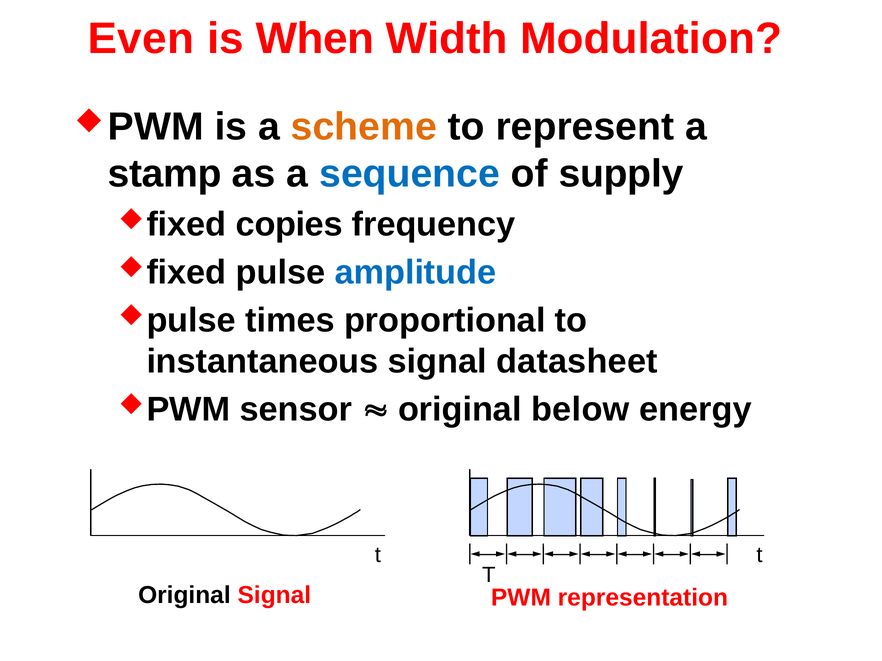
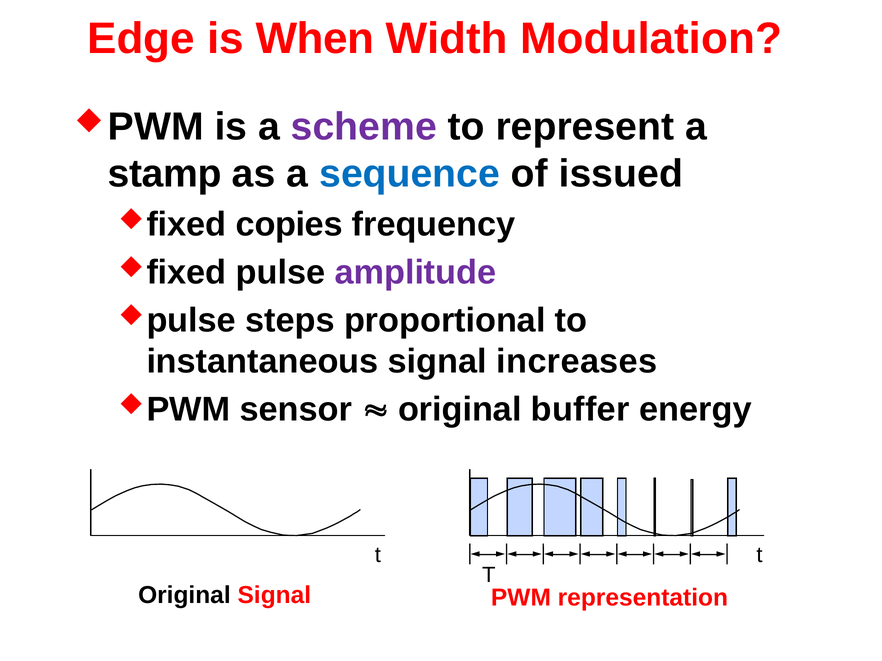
Even: Even -> Edge (141, 39)
scheme colour: orange -> purple (364, 127)
supply: supply -> issued (621, 174)
amplitude colour: blue -> purple (415, 273)
times: times -> steps (290, 321)
datasheet: datasheet -> increases (577, 362)
below: below -> buffer (580, 410)
